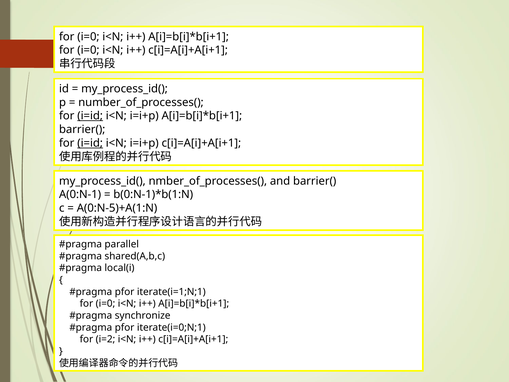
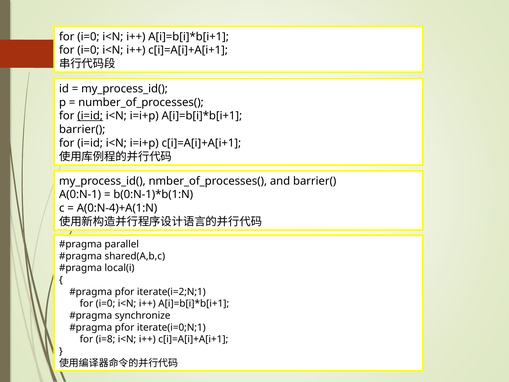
i=id underline: present -> none (90, 143)
A(0:N-5)+A(1:N: A(0:N-5)+A(1:N -> A(0:N-4)+A(1:N (117, 208)
iterate(i=1;N;1: iterate(i=1;N;1 -> iterate(i=2;N;1 (171, 292)
i=2: i=2 -> i=8 (105, 339)
